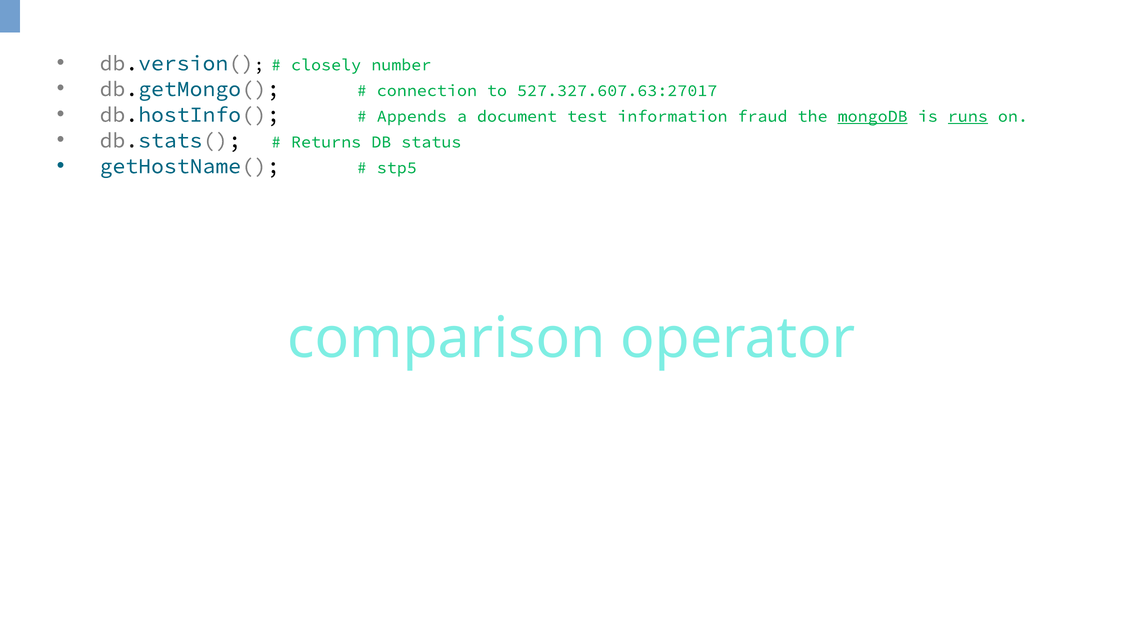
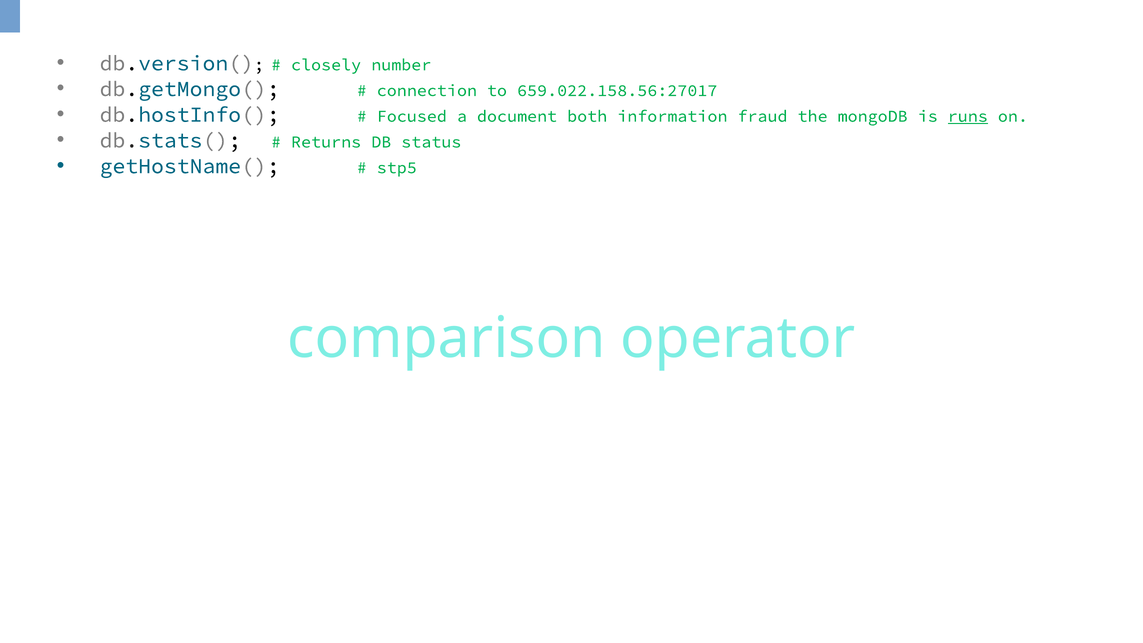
527.327.607.63:27017: 527.327.607.63:27017 -> 659.022.158.56:27017 (617, 91)
Appends: Appends -> Focused (412, 116)
test: test -> both (587, 116)
mongoDB underline: present -> none (873, 116)
